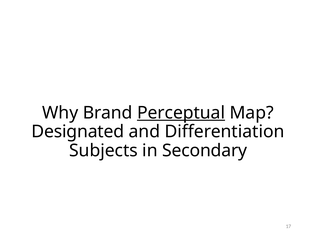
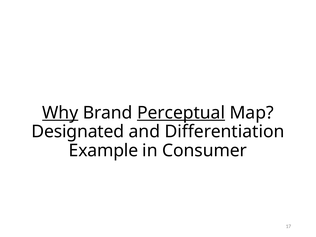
Why underline: none -> present (60, 113)
Subjects: Subjects -> Example (103, 151)
Secondary: Secondary -> Consumer (205, 151)
